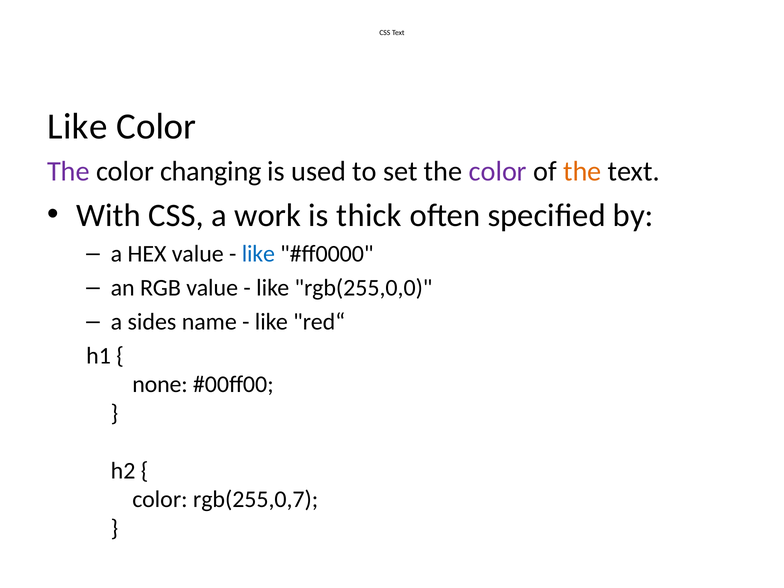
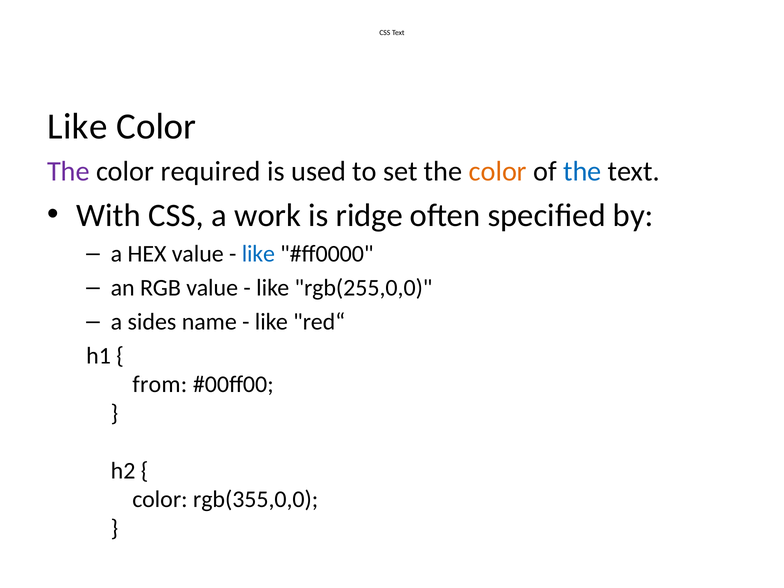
changing: changing -> required (211, 171)
color colour: purple -> orange (498, 171)
the colour: orange -> blue (582, 171)
thick: thick -> ridge (369, 215)
none: none -> from (160, 384)
rgb(255,0,7: rgb(255,0,7 -> rgb(355,0,0 (256, 499)
